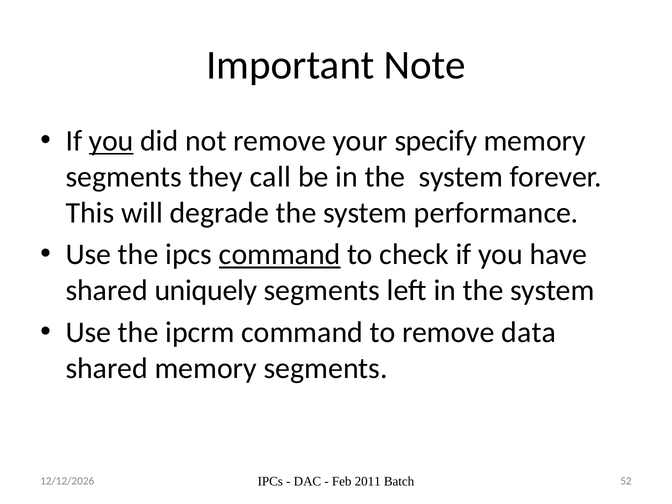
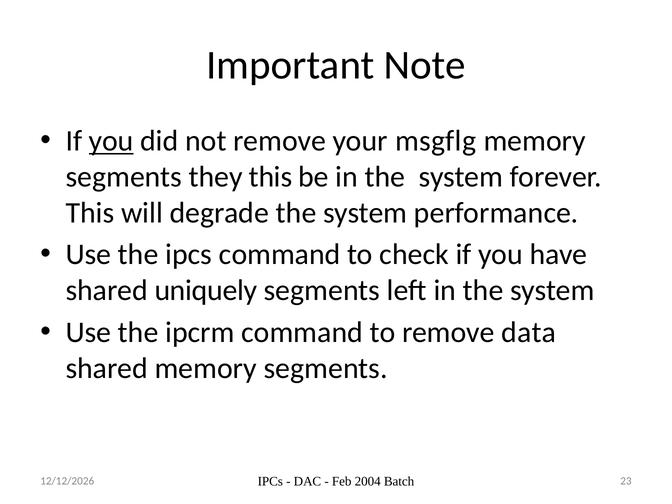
specify: specify -> msgflg (436, 141)
they call: call -> this (271, 177)
command underline: present -> none (280, 255)
2011: 2011 -> 2004 (368, 481)
52: 52 -> 23 (626, 481)
